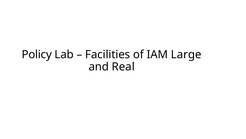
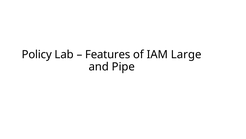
Facilities: Facilities -> Features (108, 54)
Real: Real -> Pipe (123, 66)
